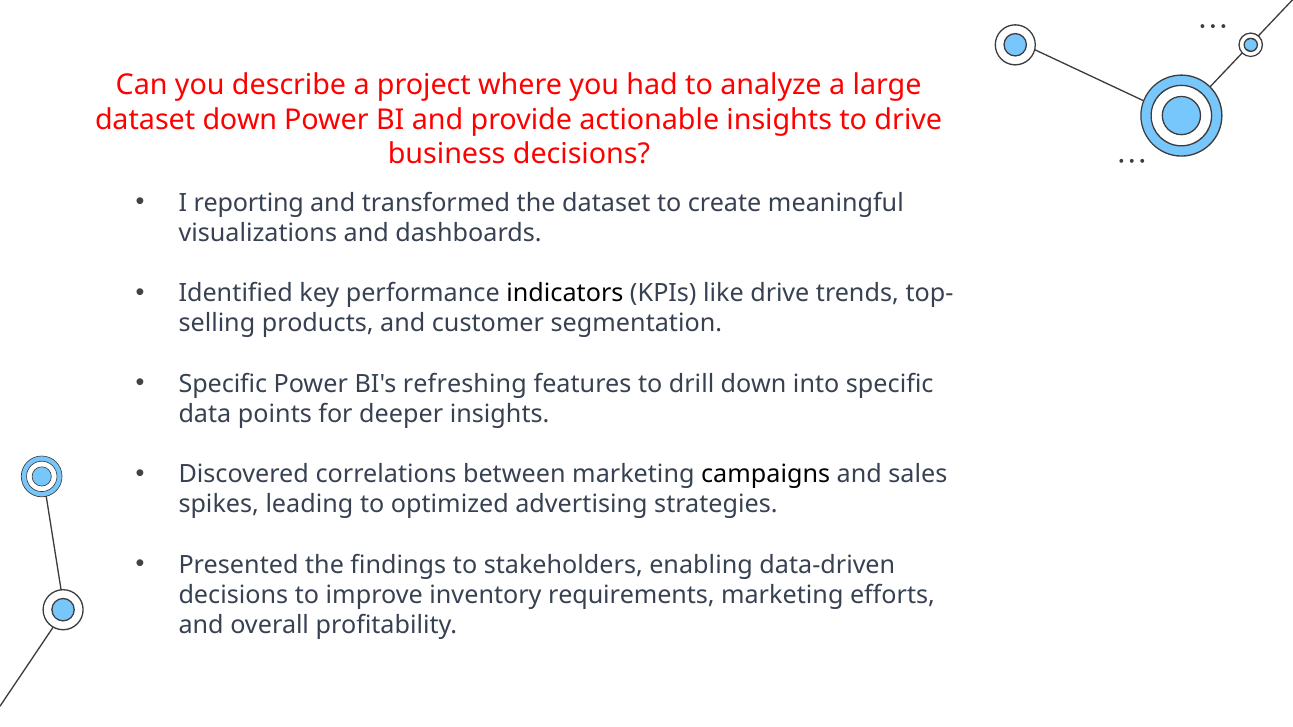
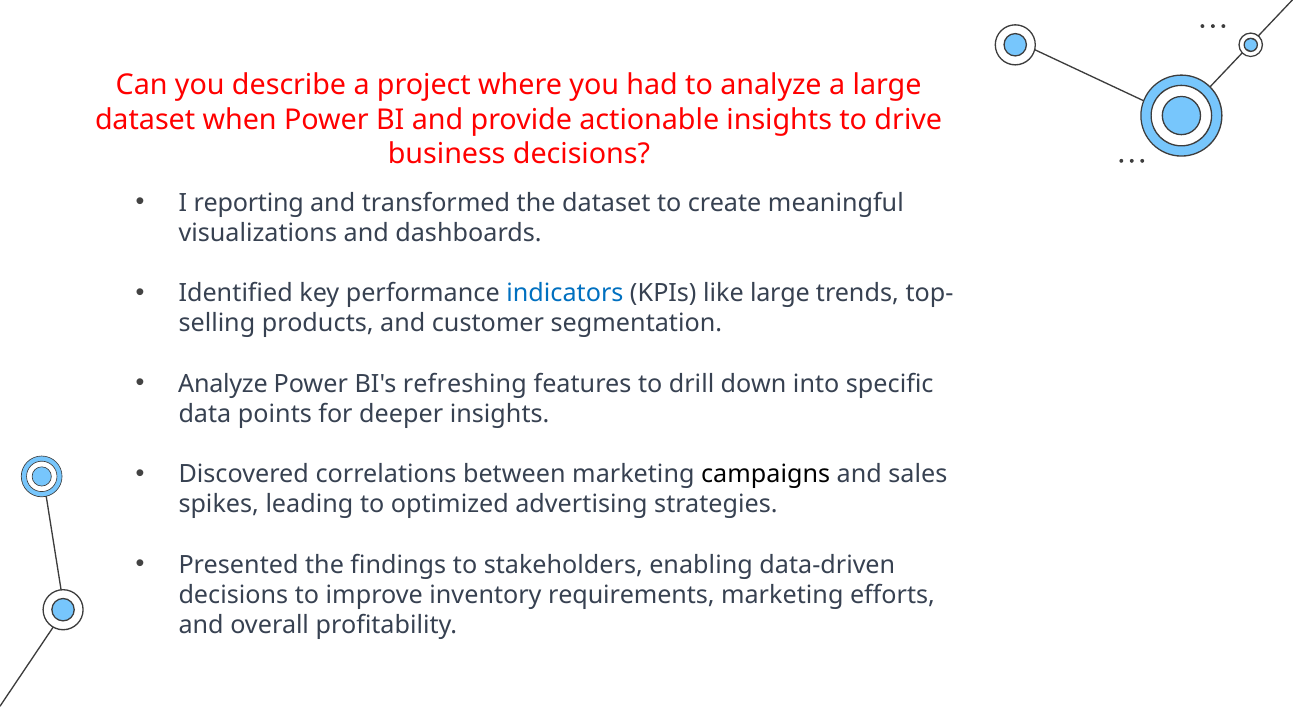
dataset down: down -> when (240, 120)
indicators colour: black -> blue (565, 293)
like drive: drive -> large (780, 293)
Specific: Specific -> Analyze (223, 384)
